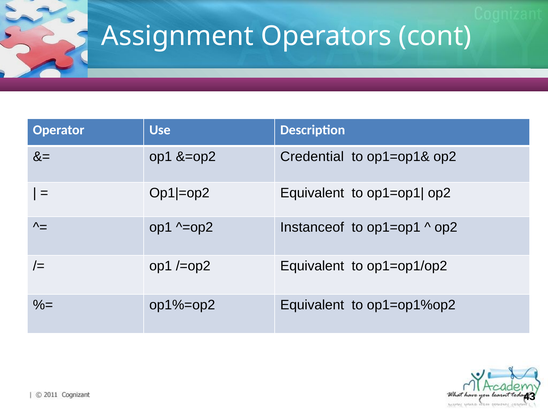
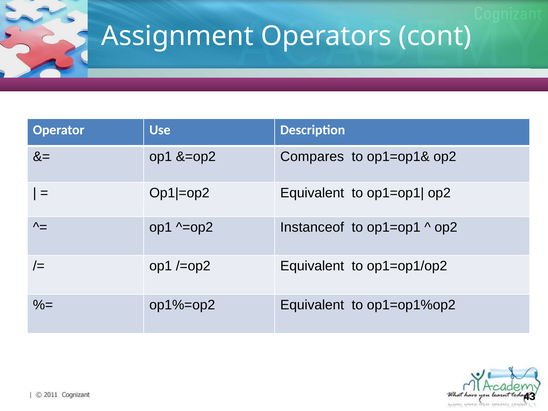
Credential: Credential -> Compares (312, 157)
